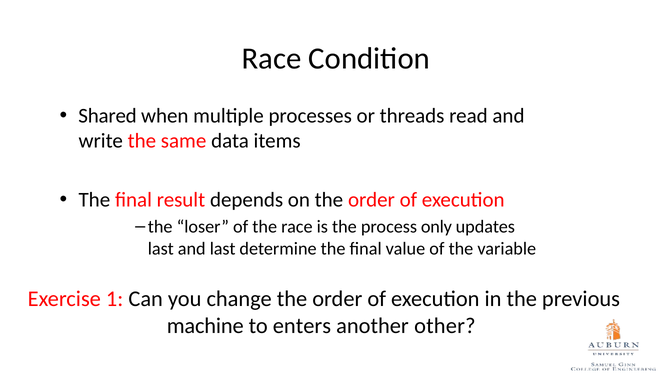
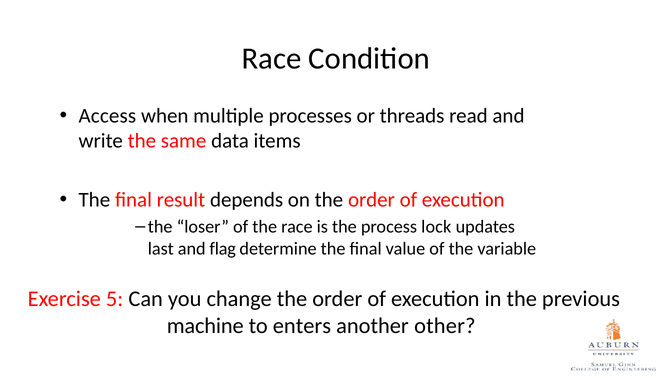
Shared: Shared -> Access (107, 116)
only: only -> lock (436, 227)
and last: last -> flag (223, 249)
1: 1 -> 5 (115, 299)
